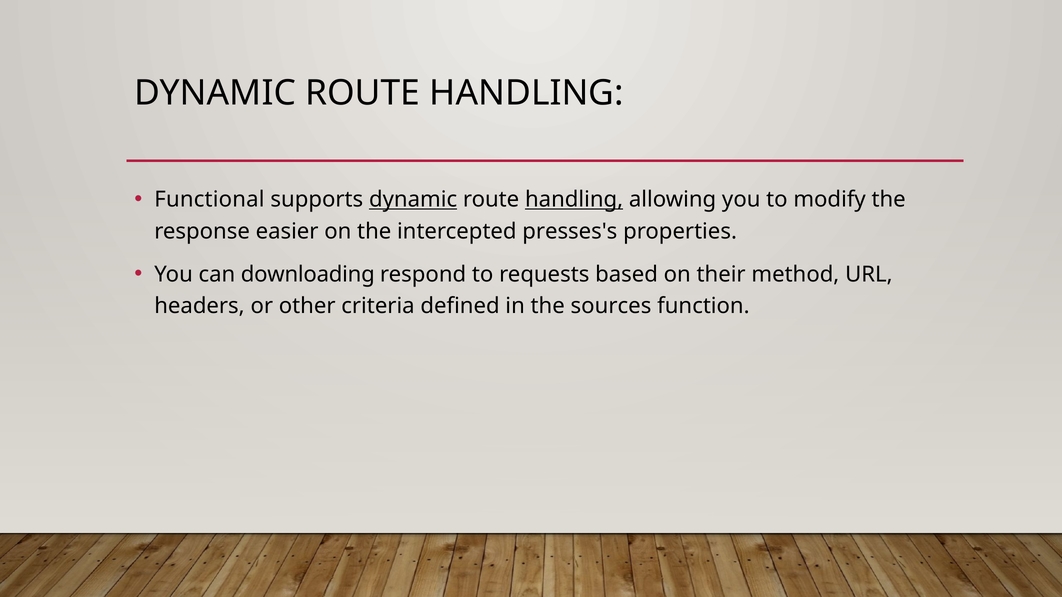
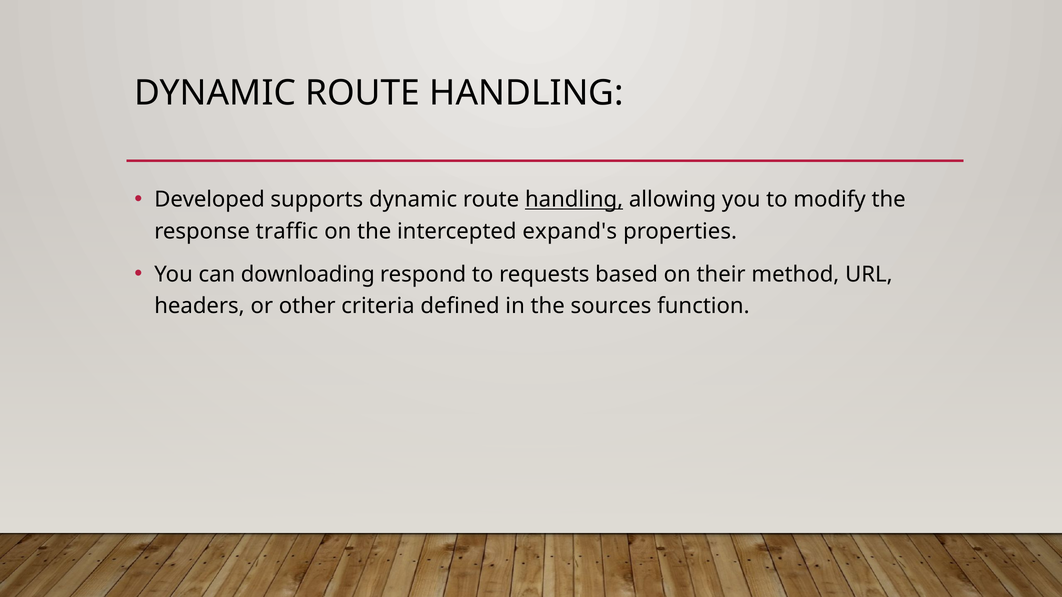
Functional: Functional -> Developed (210, 200)
dynamic underline: present -> none (413, 200)
easier: easier -> traffic (287, 232)
presses's: presses's -> expand's (570, 232)
